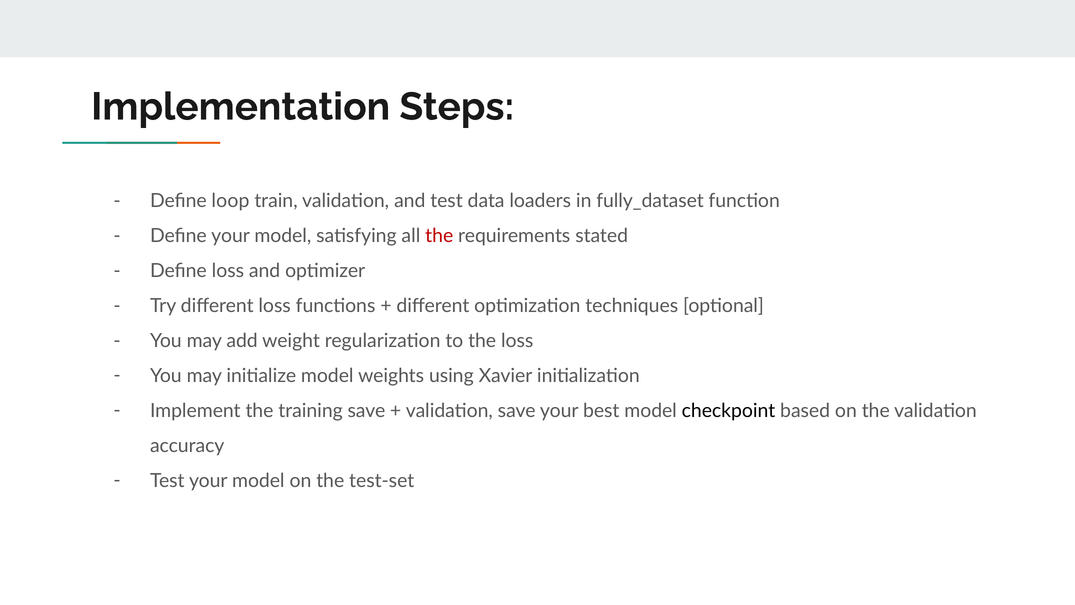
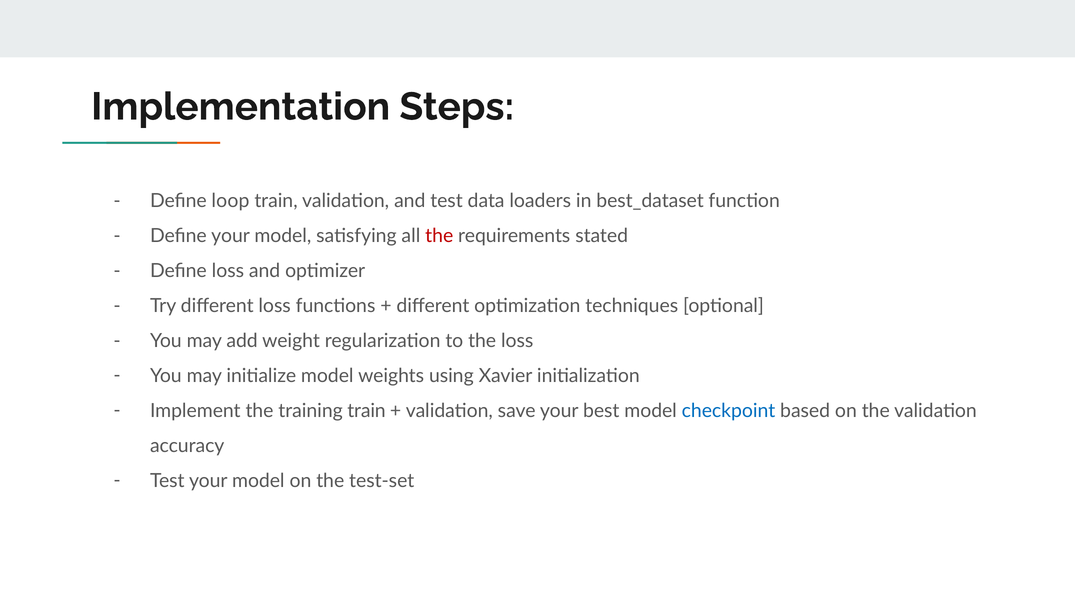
fully_dataset: fully_dataset -> best_dataset (650, 201)
training save: save -> train (366, 411)
checkpoint colour: black -> blue (728, 411)
